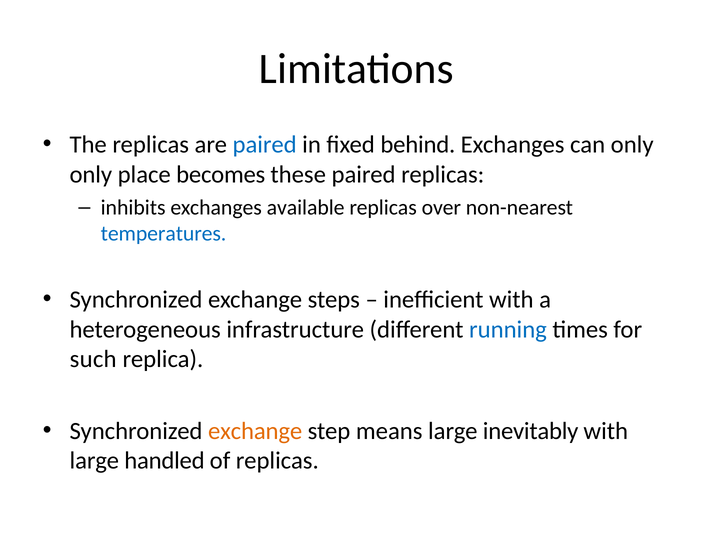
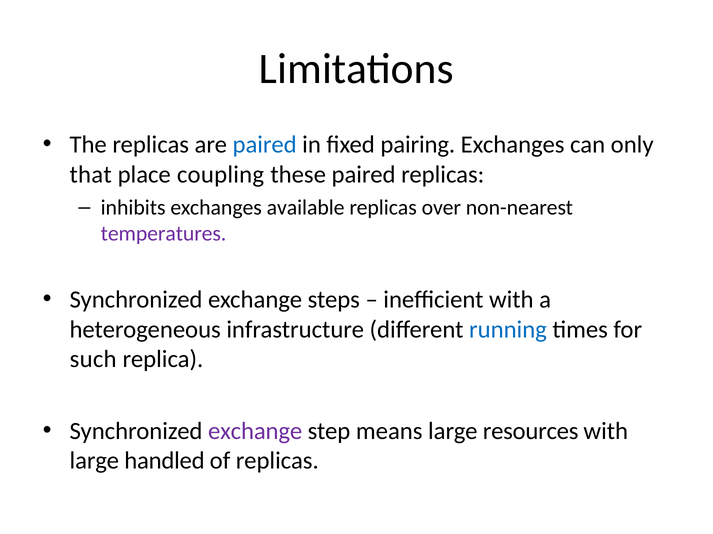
behind: behind -> pairing (418, 145)
only: only -> that (91, 175)
becomes: becomes -> coupling (220, 175)
temperatures colour: blue -> purple (164, 234)
exchange colour: orange -> purple (255, 432)
inevitably: inevitably -> resources (531, 432)
